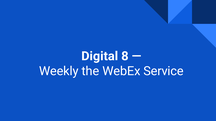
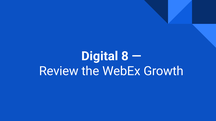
Weekly: Weekly -> Review (59, 71)
Service: Service -> Growth (164, 71)
